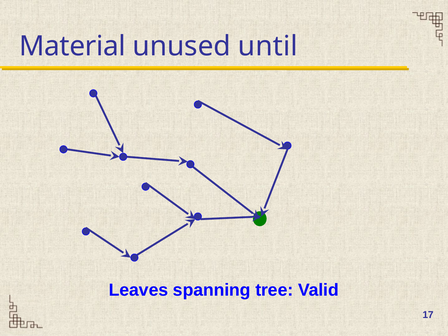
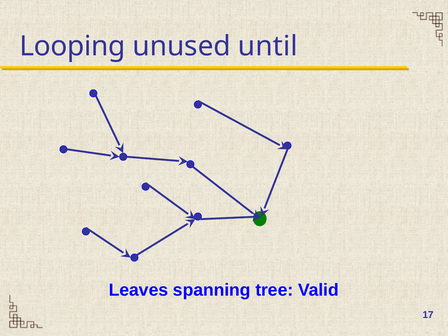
Material: Material -> Looping (72, 46)
